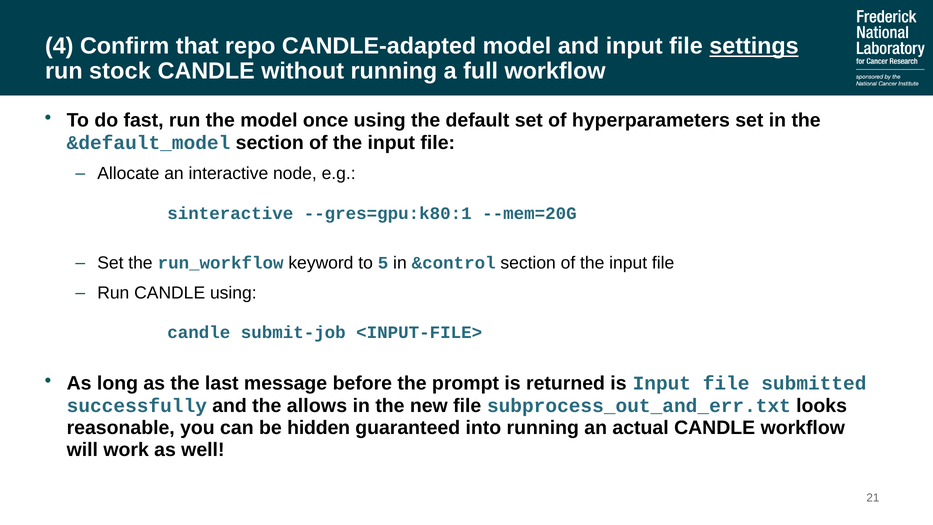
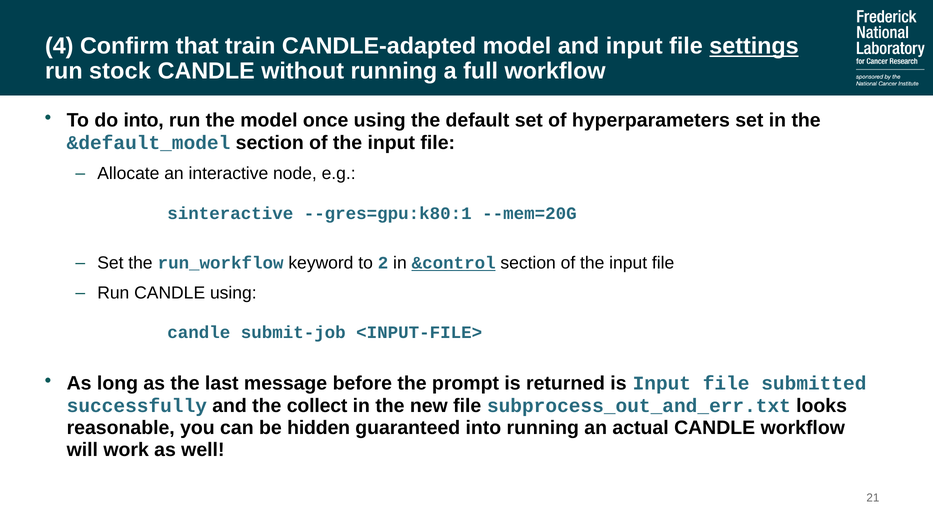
repo: repo -> train (250, 46)
do fast: fast -> into (144, 120)
5: 5 -> 2 (383, 263)
&control underline: none -> present (454, 263)
allows: allows -> collect (317, 405)
